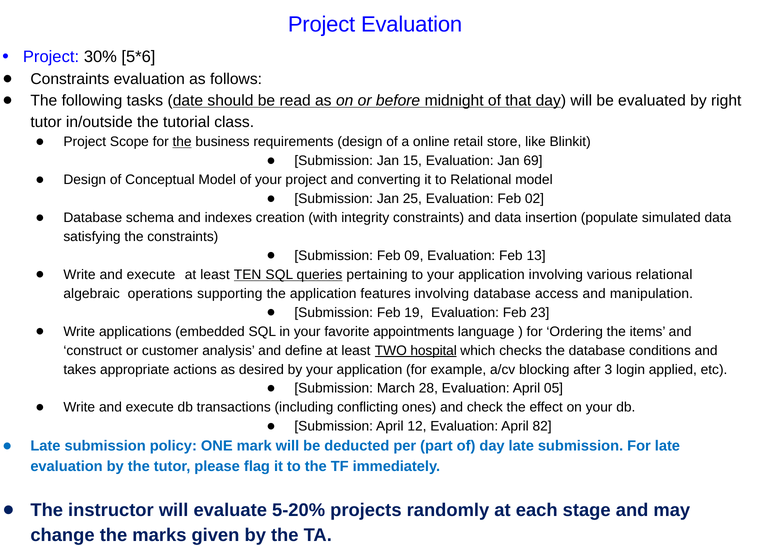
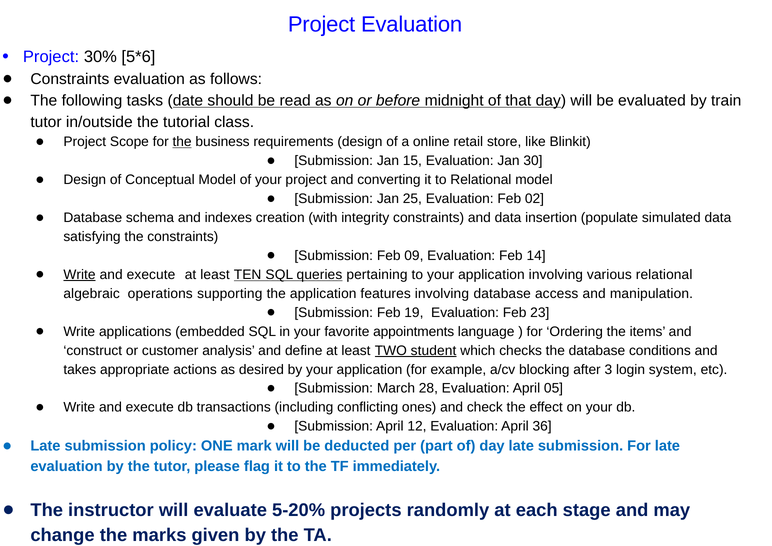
right: right -> train (726, 100)
69: 69 -> 30 (533, 161)
13: 13 -> 14 (536, 256)
Write underline: none -> present (79, 275)
hospital: hospital -> student (433, 351)
applied: applied -> system (673, 369)
82: 82 -> 36 (542, 426)
